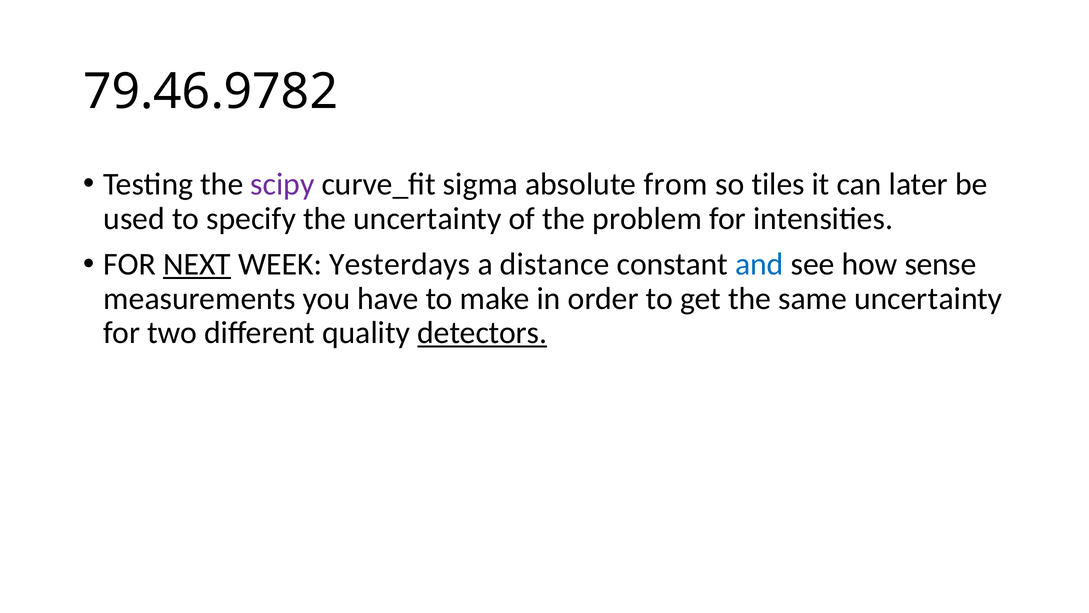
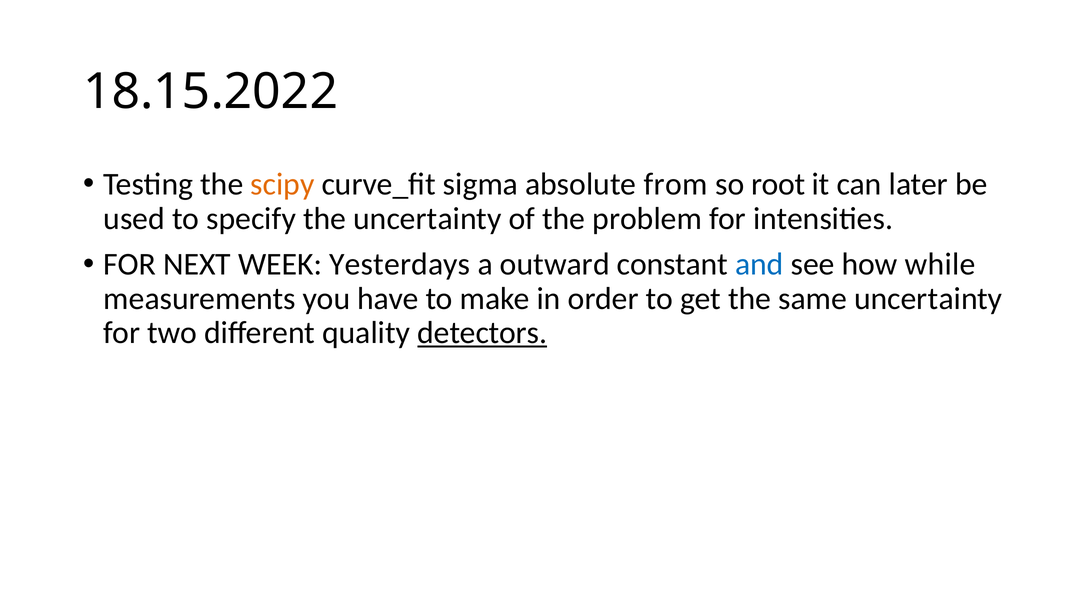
79.46.9782: 79.46.9782 -> 18.15.2022 (211, 91)
scipy colour: purple -> orange (282, 184)
tiles: tiles -> root (778, 184)
NEXT underline: present -> none (197, 264)
distance: distance -> outward (555, 264)
sense: sense -> while (940, 264)
